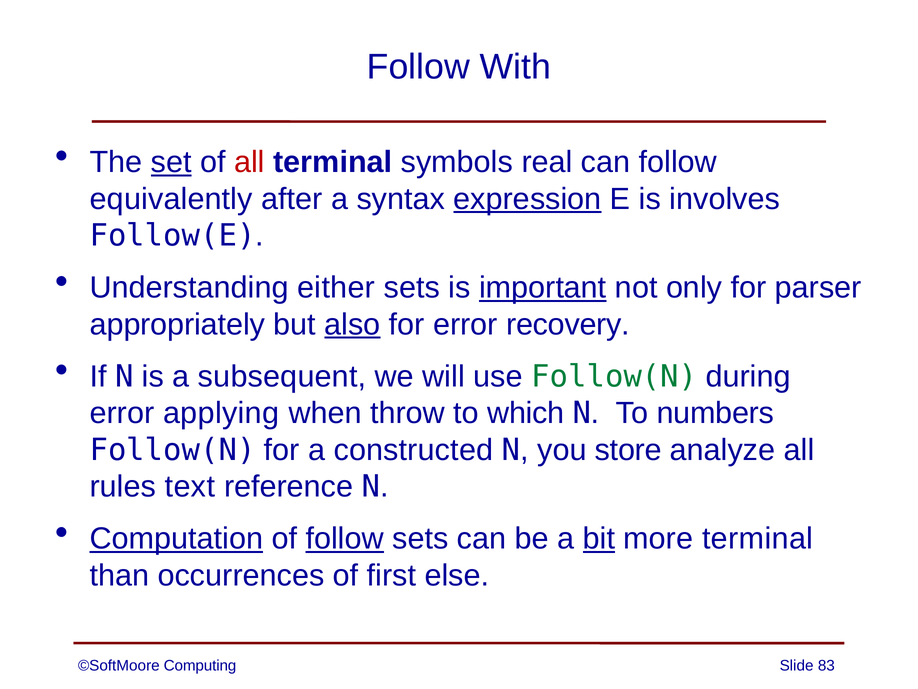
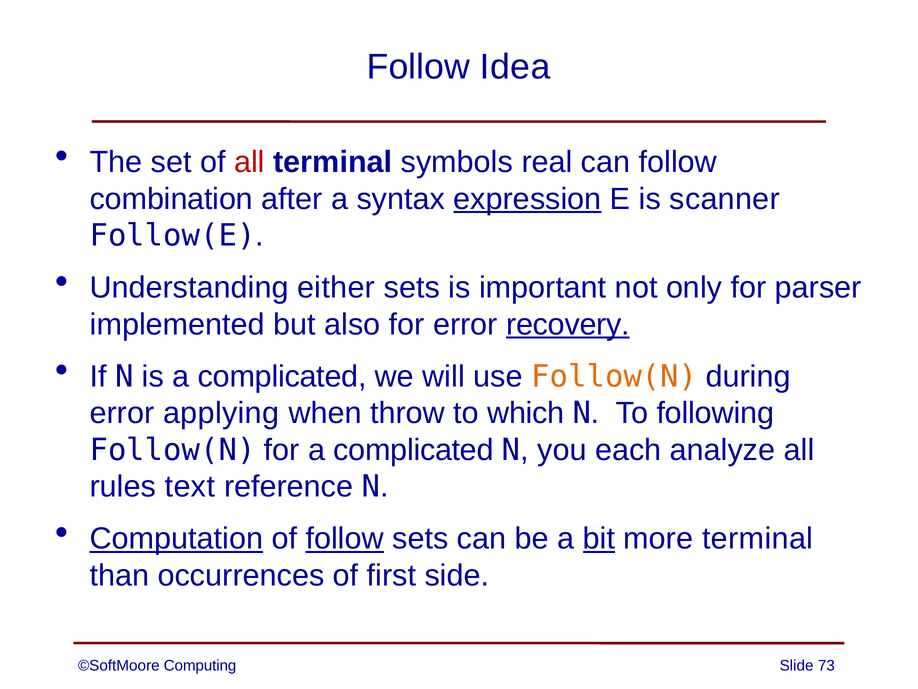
With: With -> Idea (515, 67)
set underline: present -> none (171, 162)
equivalently: equivalently -> combination (171, 199)
involves: involves -> scanner (725, 199)
important underline: present -> none (543, 287)
appropriately: appropriately -> implemented (177, 324)
also underline: present -> none (352, 324)
recovery underline: none -> present (568, 324)
is a subsequent: subsequent -> complicated (282, 376)
Follow(N colour: green -> orange (614, 376)
numbers: numbers -> following (715, 413)
for a constructed: constructed -> complicated (414, 450)
store: store -> each (628, 450)
else: else -> side (457, 575)
83: 83 -> 73 (826, 665)
